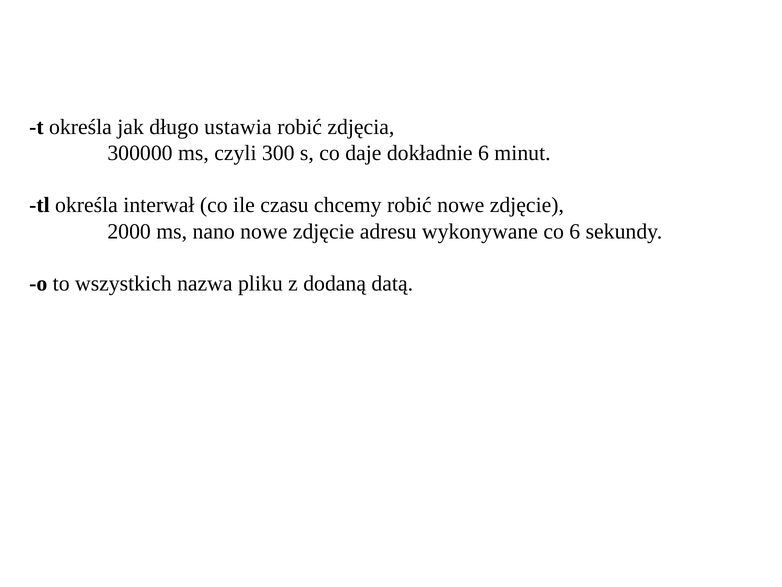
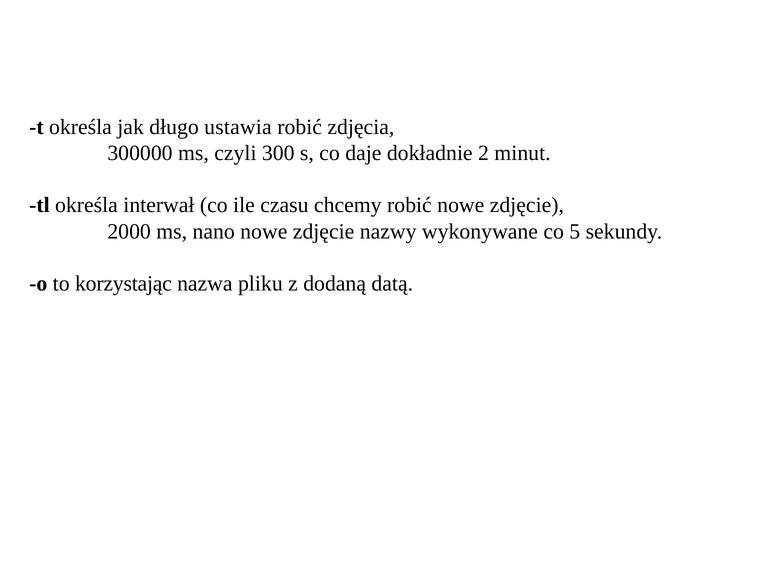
dokładnie 6: 6 -> 2 (483, 153)
adresu: adresu -> nazwy (388, 231)
co 6: 6 -> 5 (575, 231)
wszystkich: wszystkich -> korzystając (123, 283)
